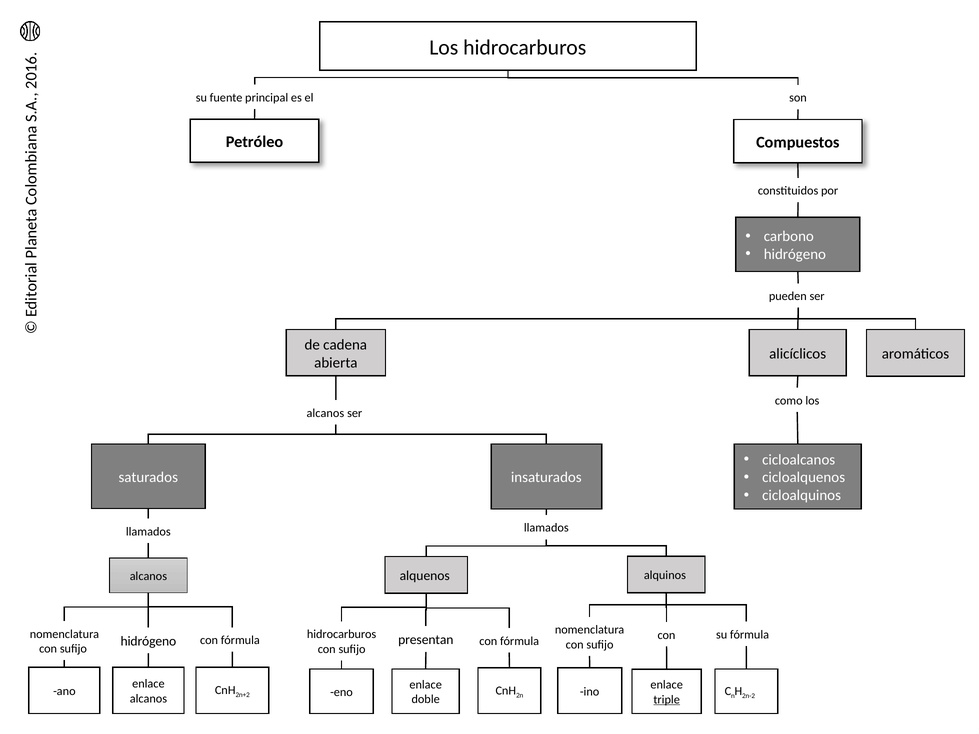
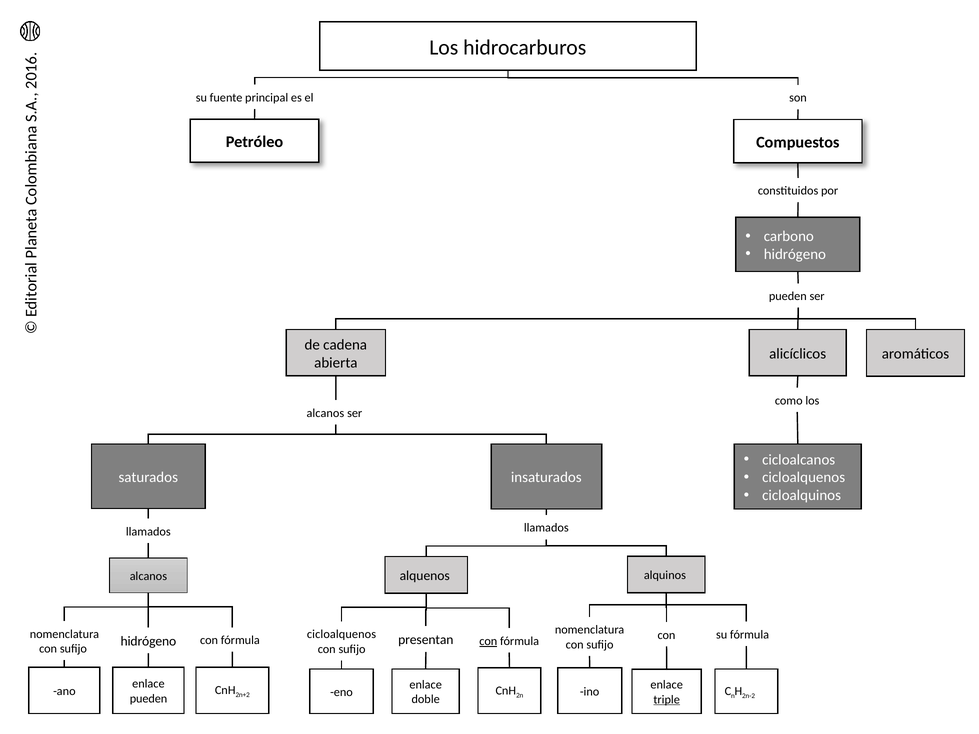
hidrocarburos: hidrocarburos -> cicloalquenos (342, 635)
con underline: none -> present (488, 641)
alcanos: alcanos -> pueden (148, 699)
